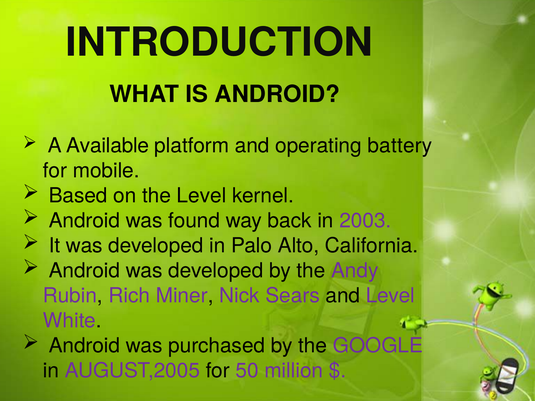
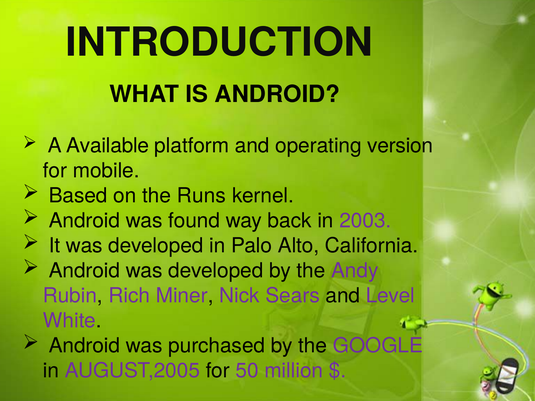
battery: battery -> version (400, 146)
the Level: Level -> Runs (201, 196)
